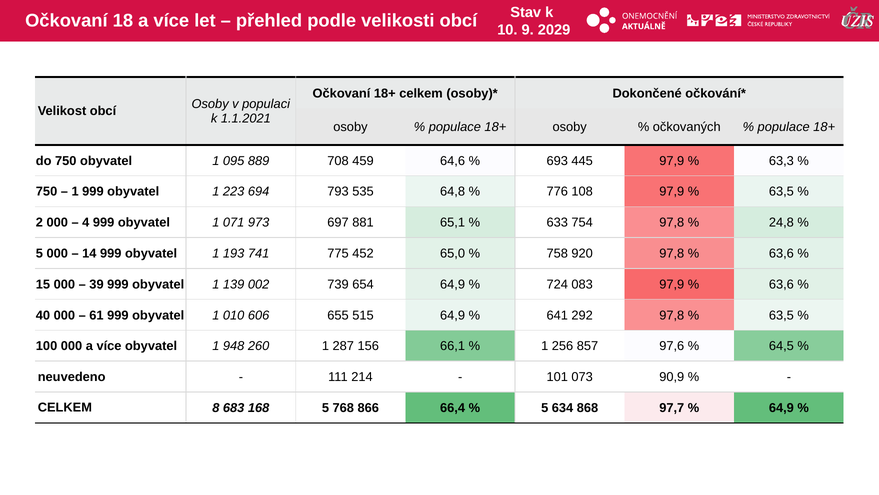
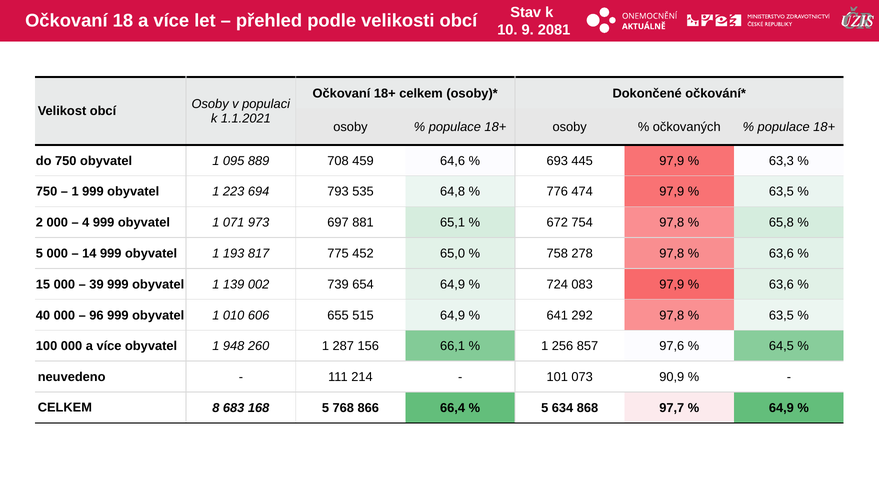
2029: 2029 -> 2081 (554, 30)
108: 108 -> 474 (582, 192)
633: 633 -> 672 (557, 222)
24,8: 24,8 -> 65,8 (781, 222)
741: 741 -> 817 (259, 253)
920: 920 -> 278 (582, 253)
61: 61 -> 96 (96, 315)
